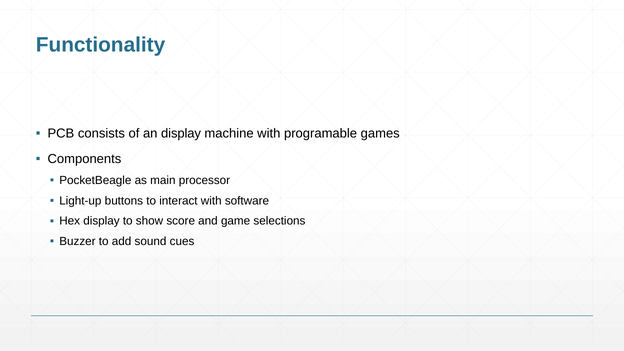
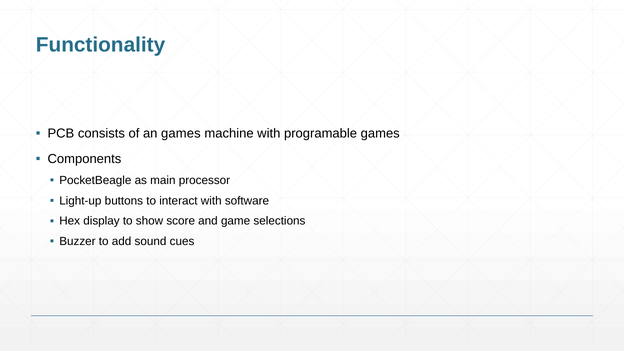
an display: display -> games (181, 133)
